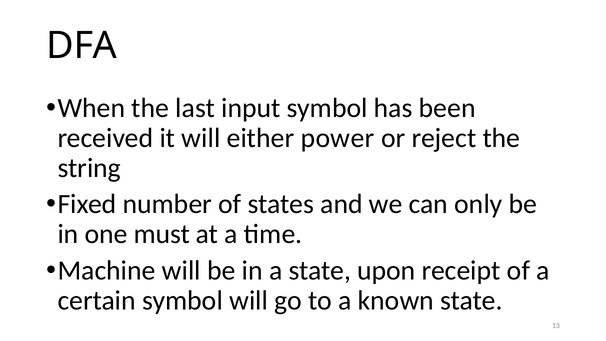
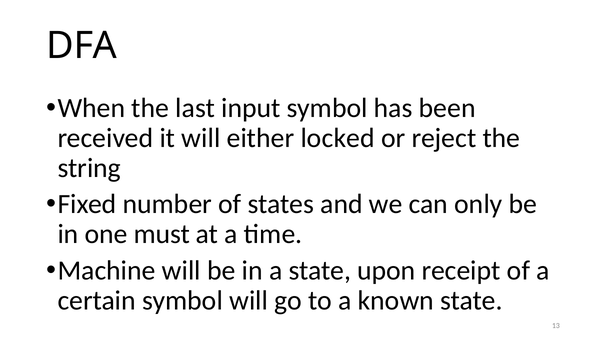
power: power -> locked (338, 138)
